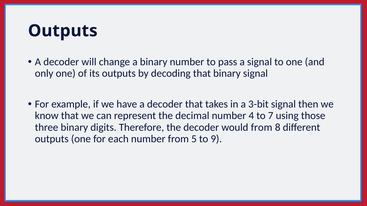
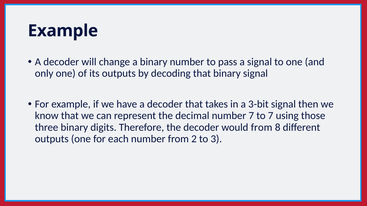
Outputs: Outputs -> Example (63, 31)
number 4: 4 -> 7 (251, 116)
5: 5 -> 2 (194, 139)
9: 9 -> 3 (216, 139)
